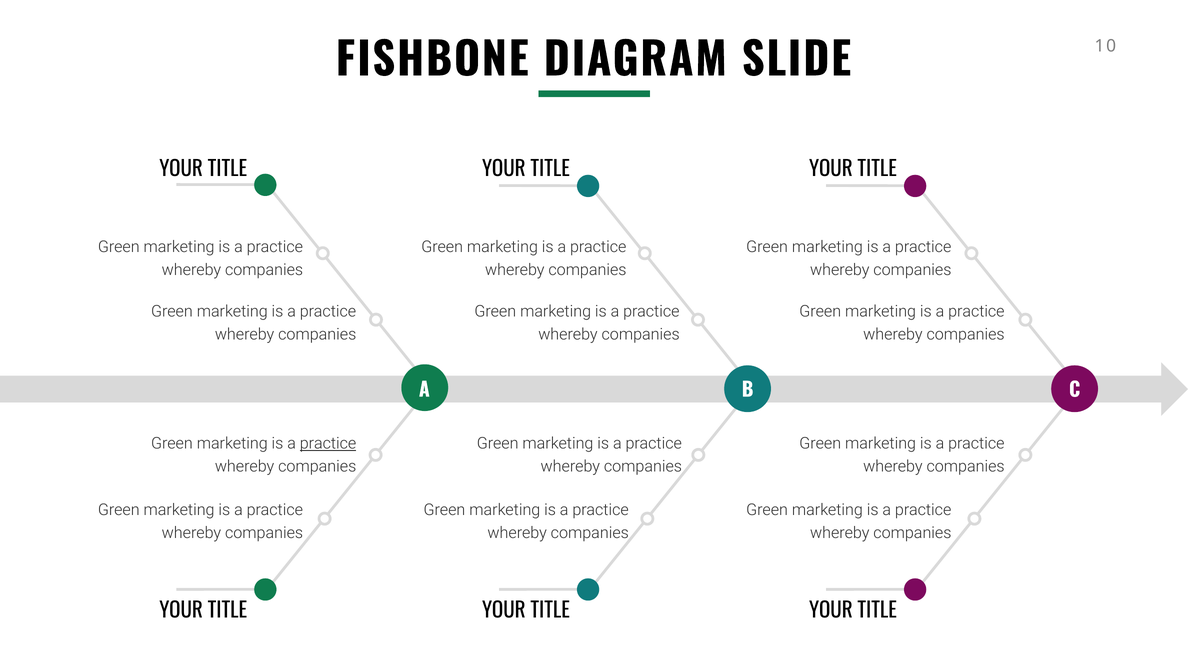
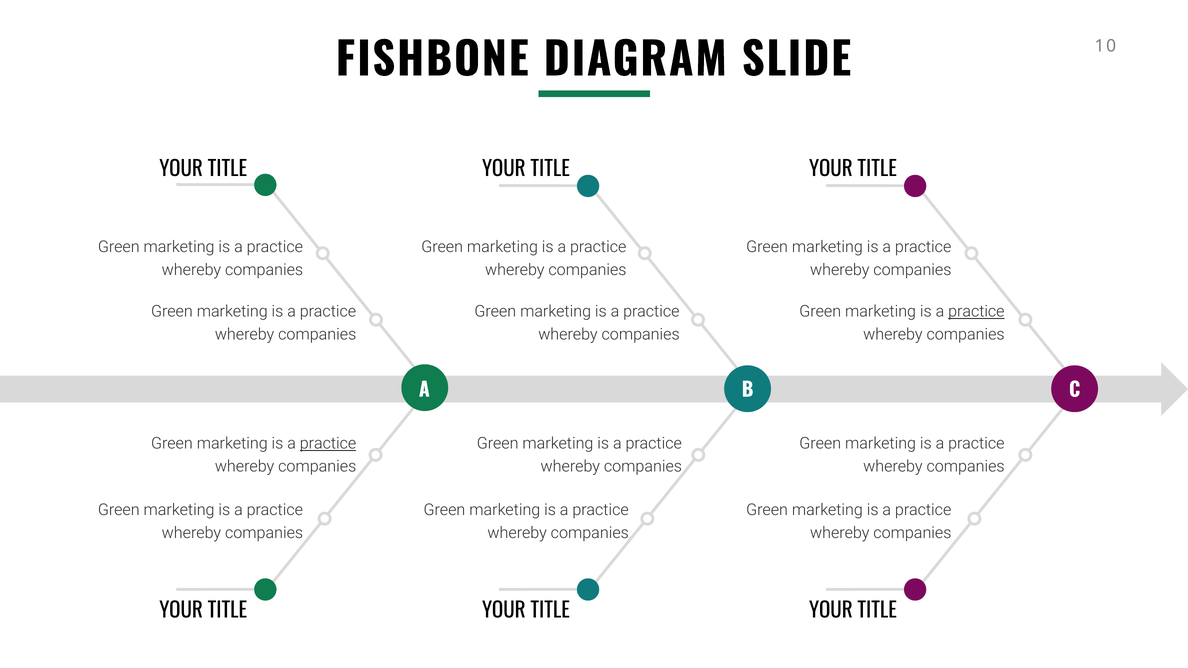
practice underline: none -> present (976, 312)
